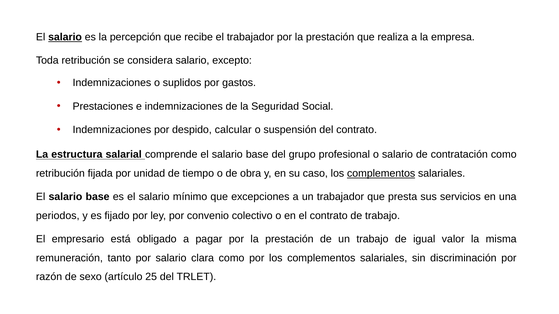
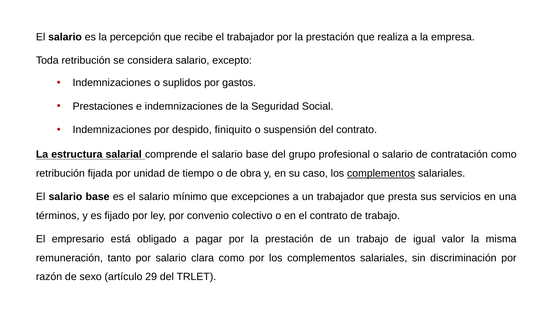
salario underline: present -> none (65, 37)
calcular: calcular -> finiquito (233, 130)
periodos: periodos -> términos (58, 216)
25: 25 -> 29 (151, 277)
